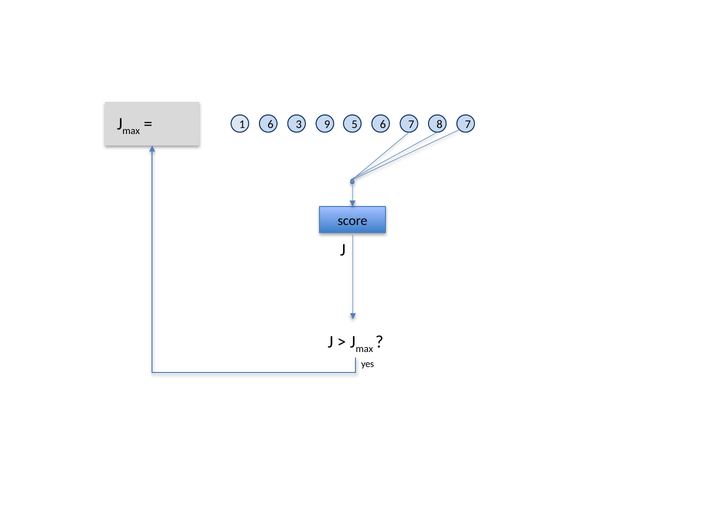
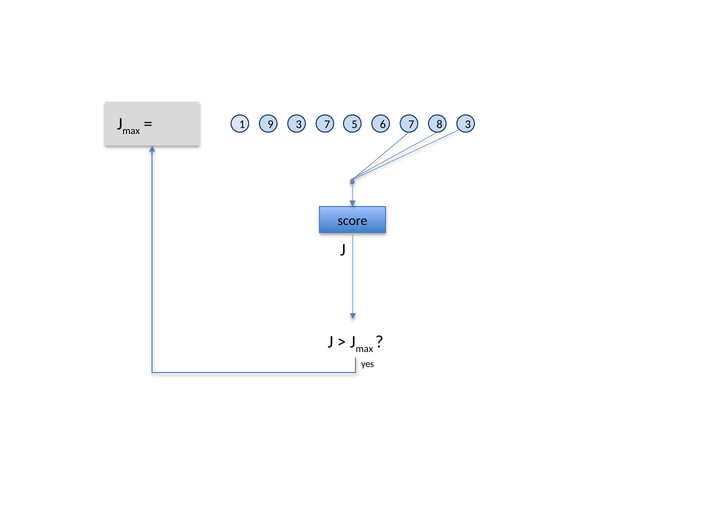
1 6: 6 -> 9 (270, 124)
3 9: 9 -> 7 (327, 124)
7: 7 -> 3 (468, 124)
